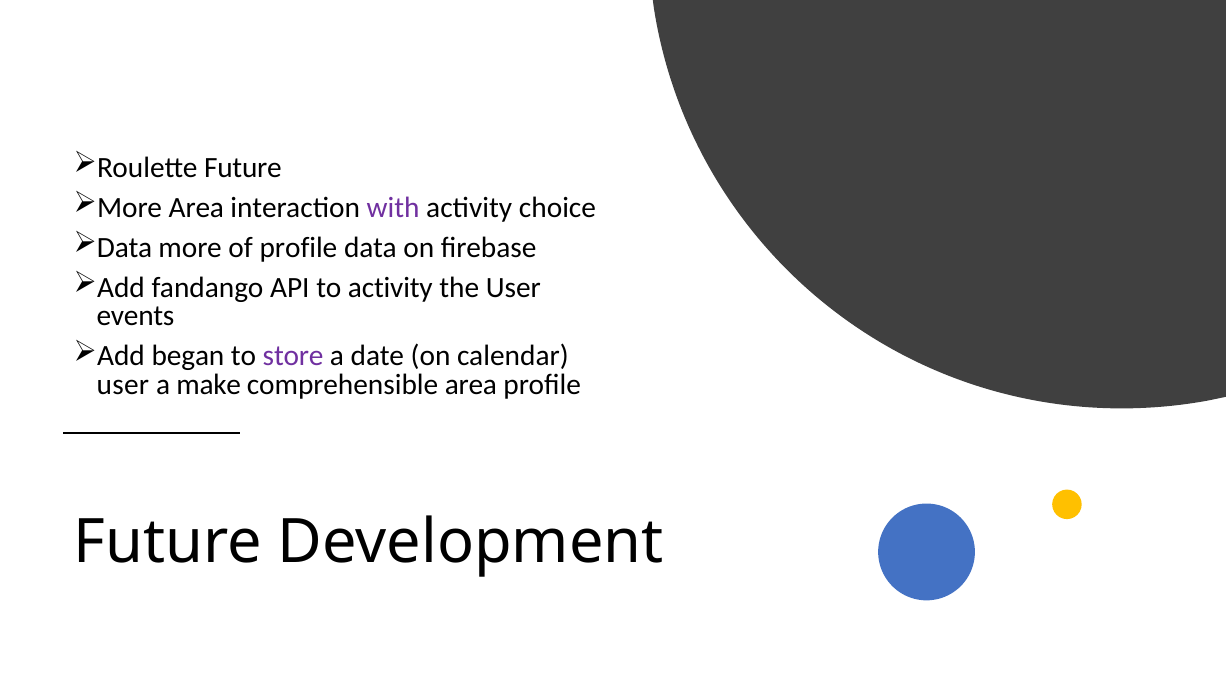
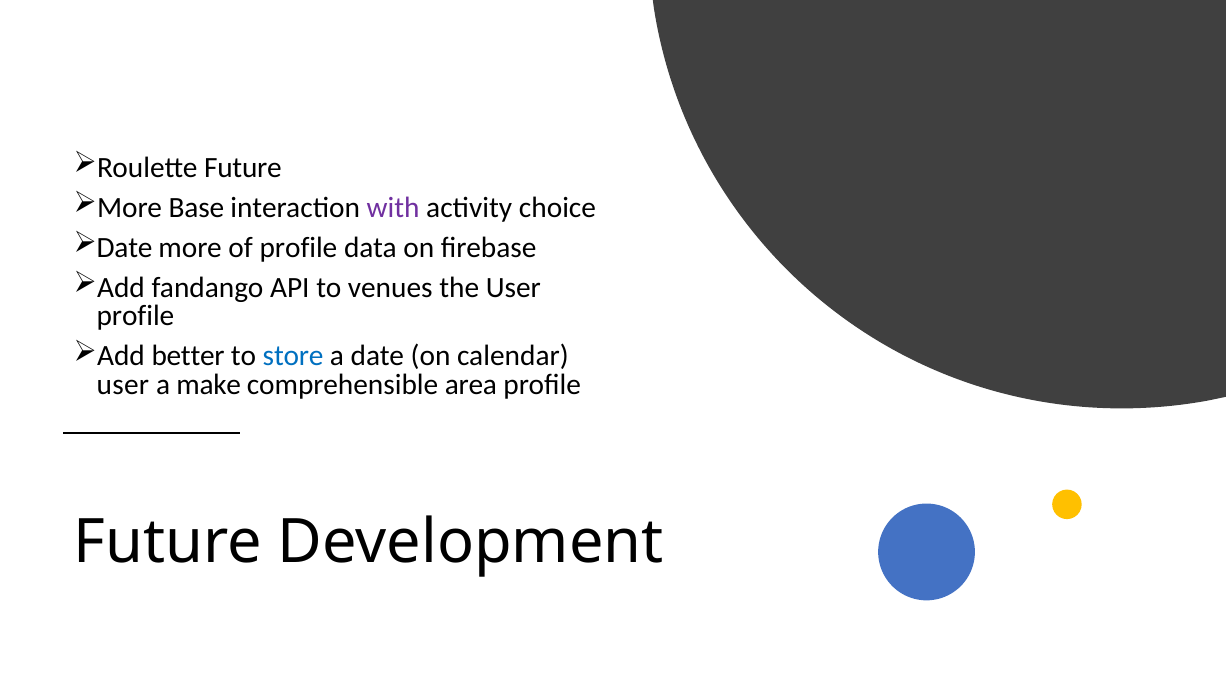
More Area: Area -> Base (196, 207)
Data: Data -> Date (125, 247)
to activity: activity -> venues (390, 287)
events: events -> profile (135, 316)
began: began -> better (188, 356)
store colour: purple -> blue (293, 356)
